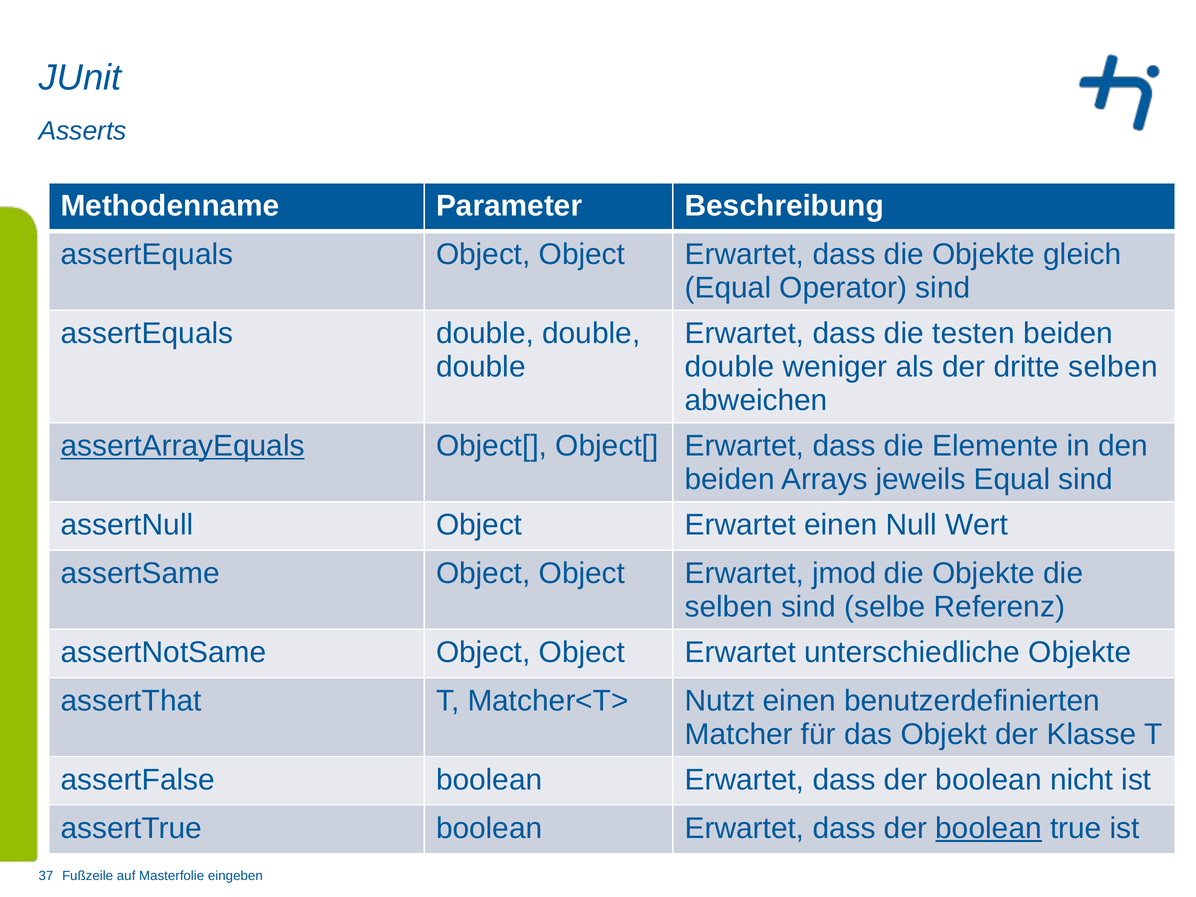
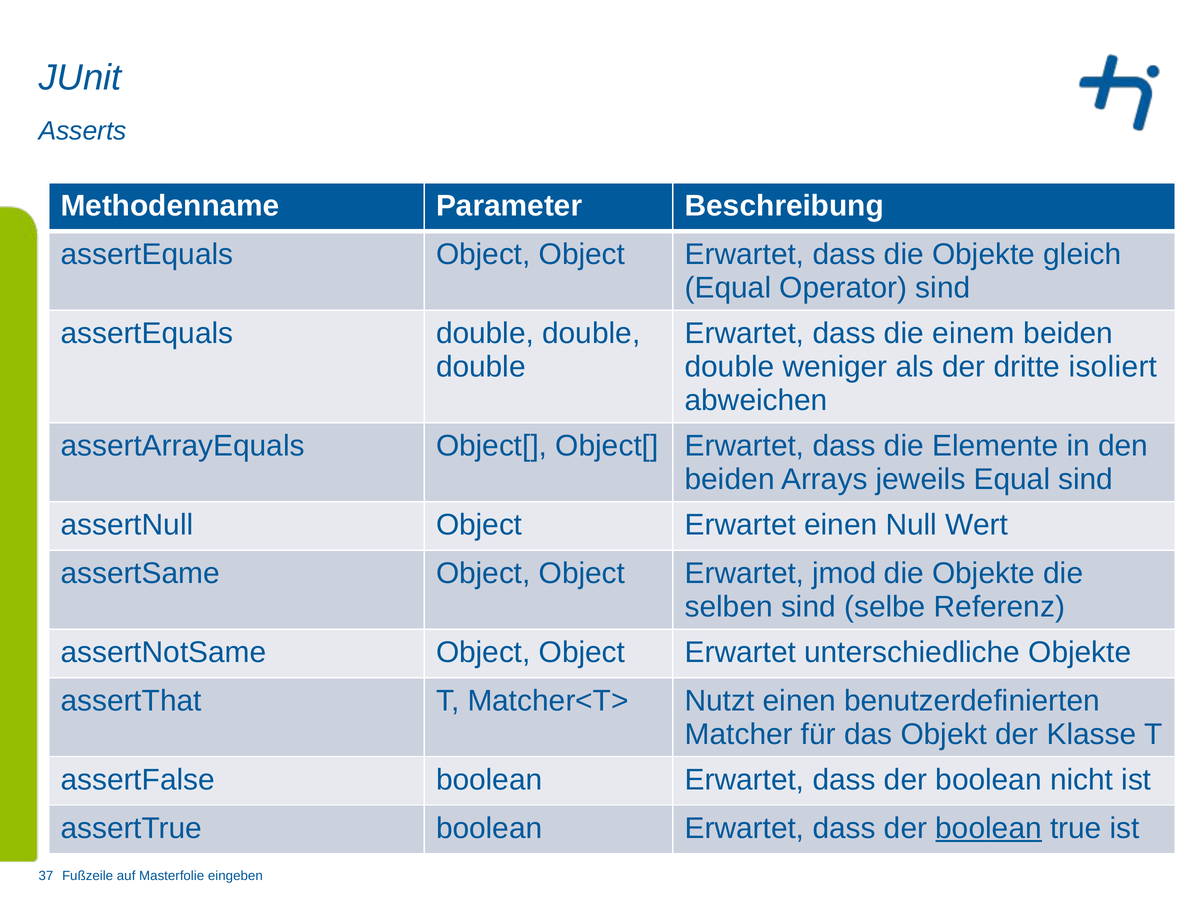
testen: testen -> einem (973, 333)
dritte selben: selben -> isoliert (1113, 367)
assertArrayEquals underline: present -> none (183, 446)
